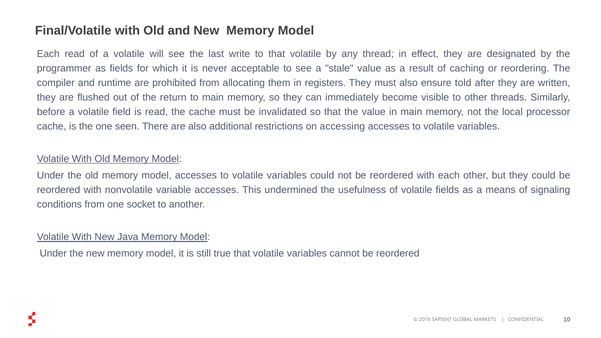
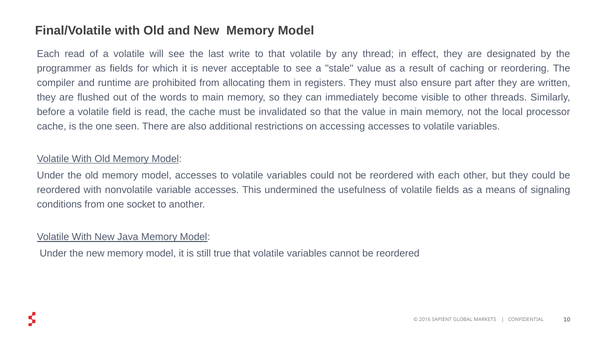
told: told -> part (463, 83)
return: return -> words (173, 97)
